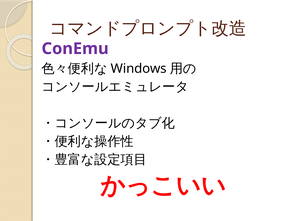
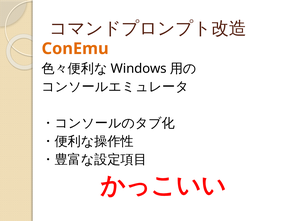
ConEmu colour: purple -> orange (75, 49)
